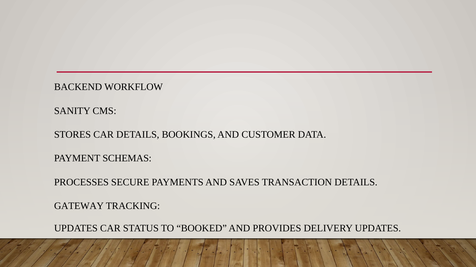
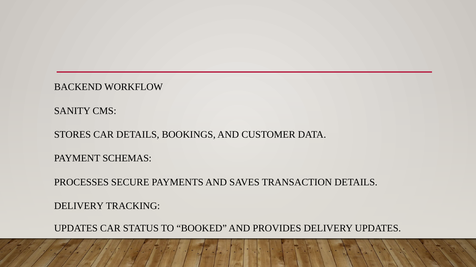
GATEWAY: GATEWAY -> DELIVERY (79, 206)
